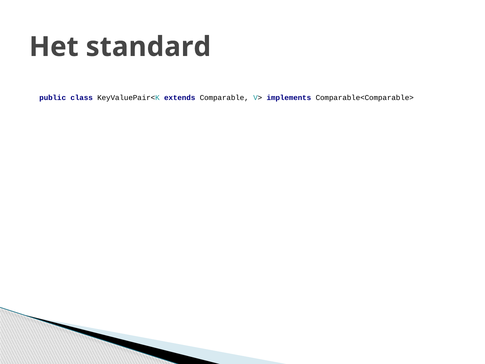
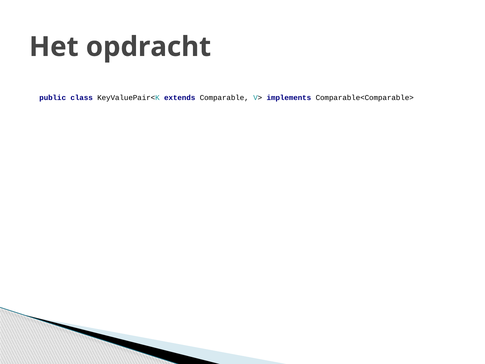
standard: standard -> opdracht (148, 47)
